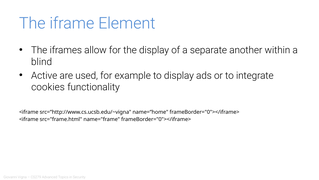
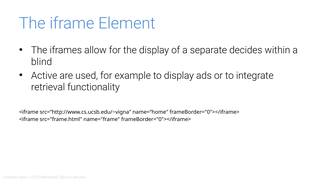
another: another -> decides (246, 50)
cookies: cookies -> retrieval (48, 87)
